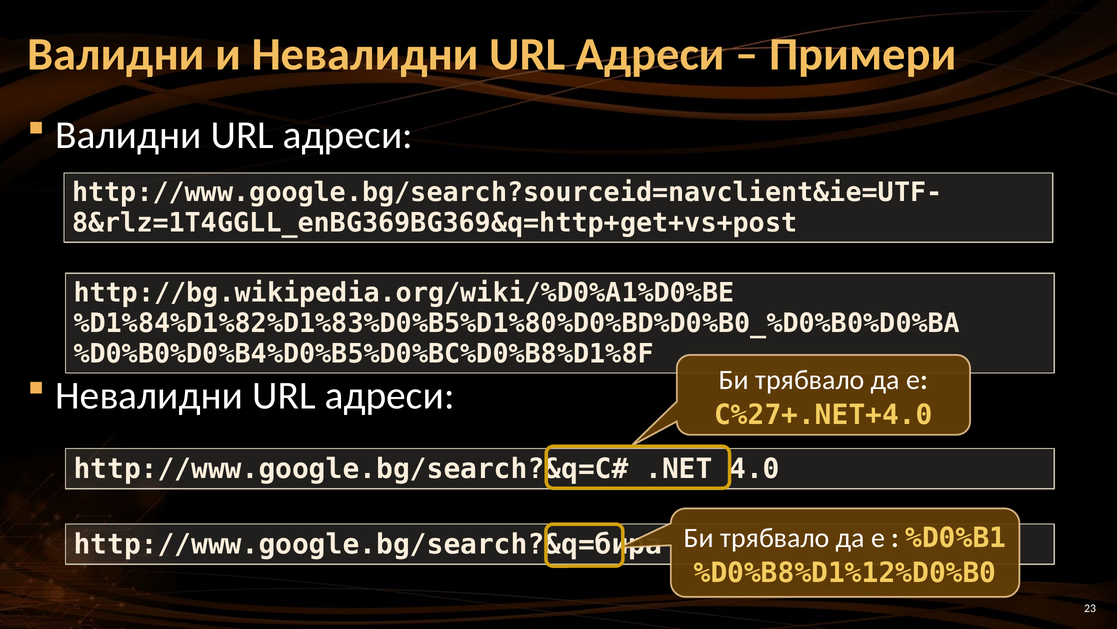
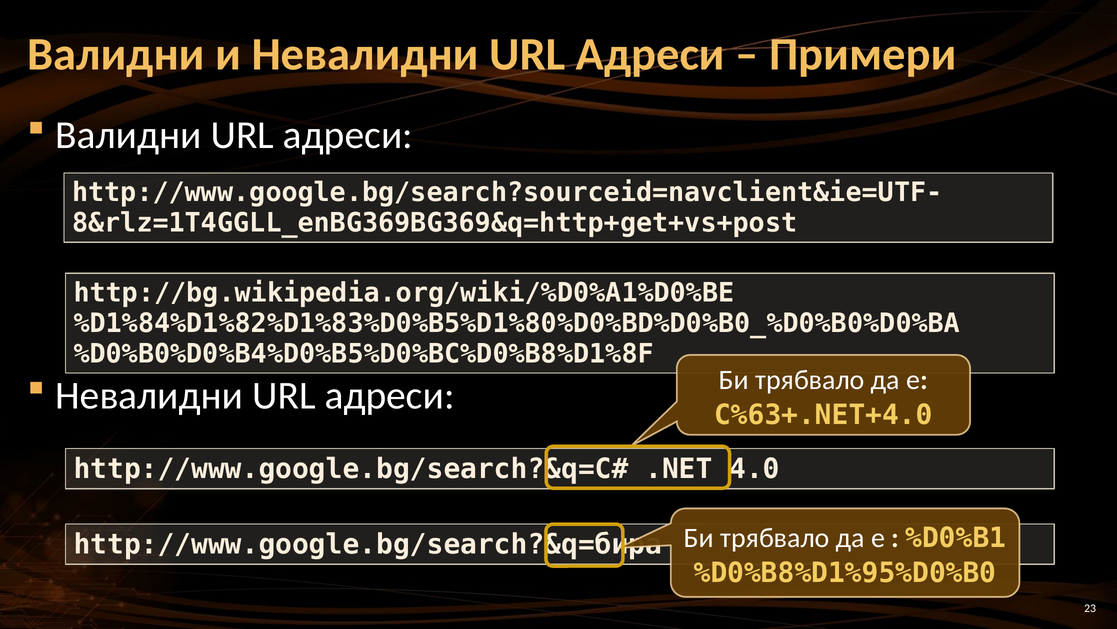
C%27+.NET+4.0: C%27+.NET+4.0 -> C%63+.NET+4.0 (823, 415)
%D0%B8%D1%12%D0%B0: %D0%B8%D1%12%D0%B0 -> %D0%B8%D1%95%D0%B0 (845, 572)
